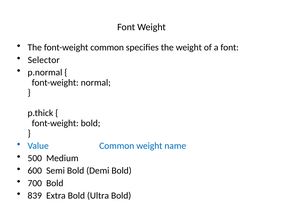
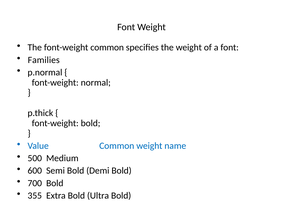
Selector: Selector -> Families (44, 60)
839: 839 -> 355 (35, 196)
